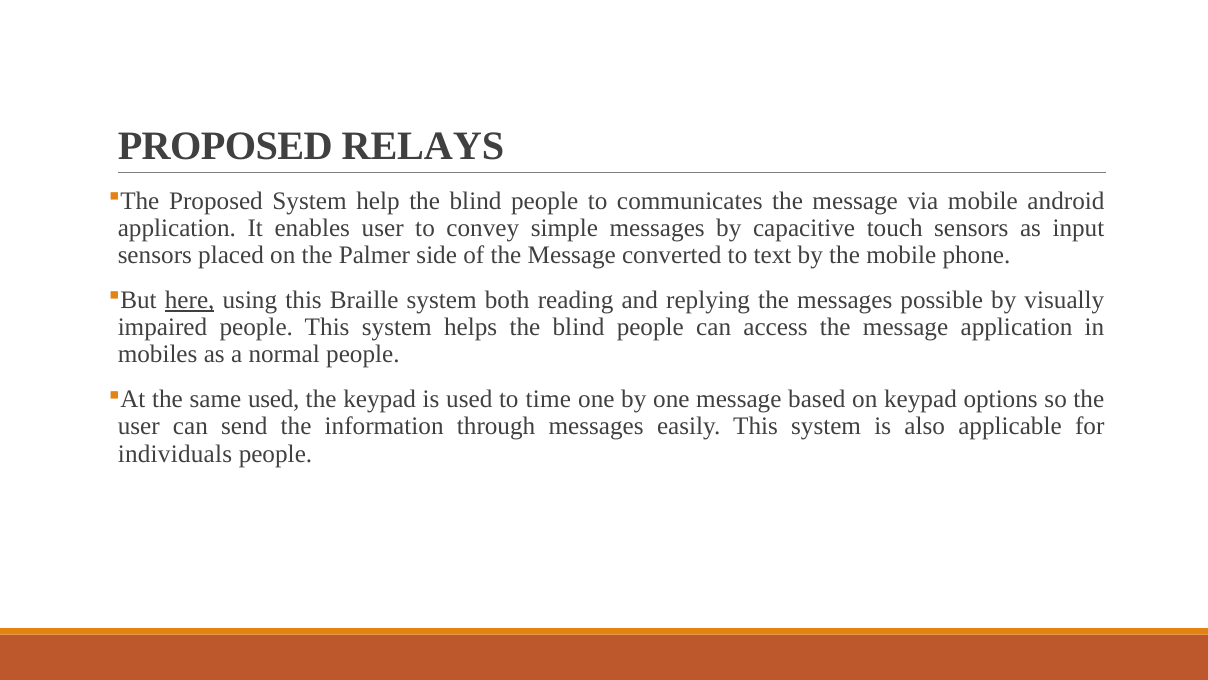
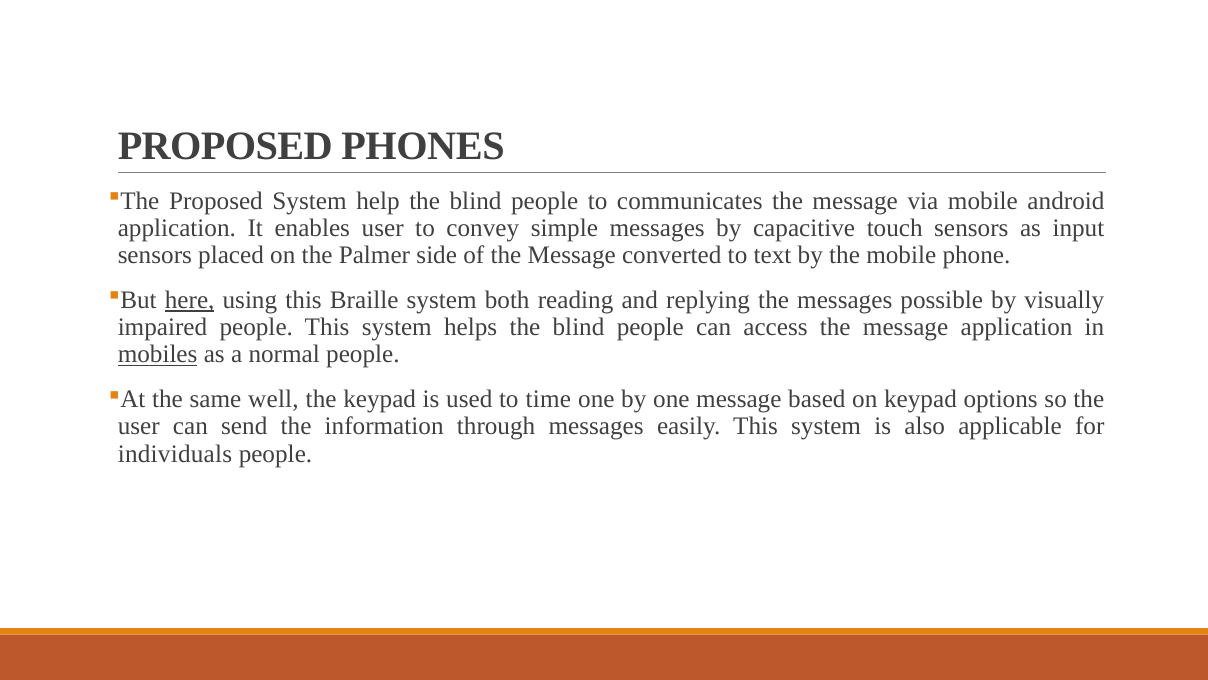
RELAYS: RELAYS -> PHONES (423, 146)
mobiles underline: none -> present (158, 354)
same used: used -> well (273, 399)
